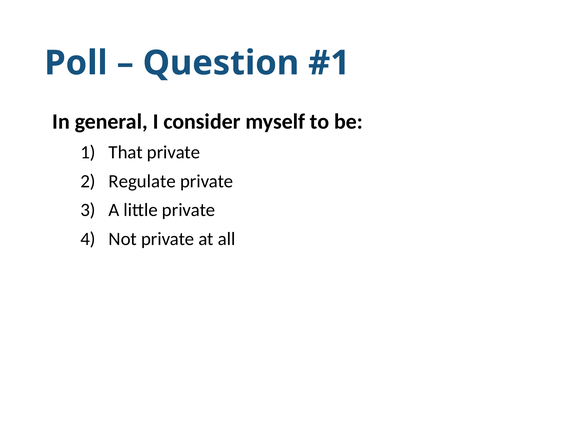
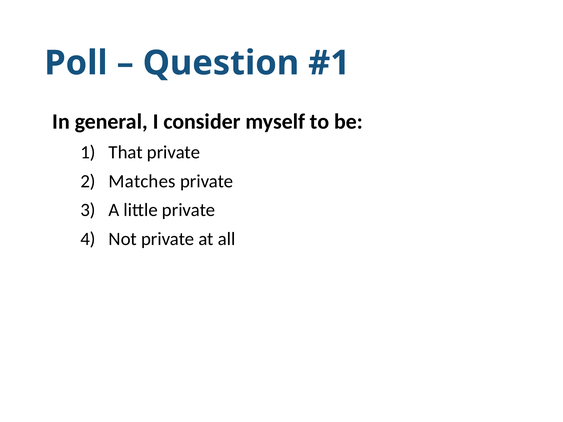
Regulate: Regulate -> Matches (142, 181)
